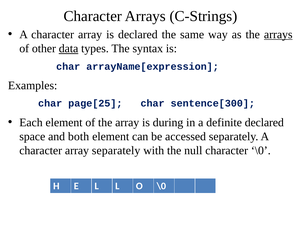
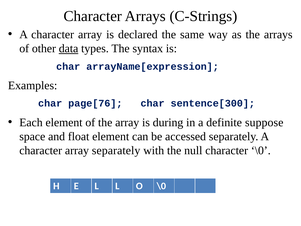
arrays underline: present -> none (278, 34)
page[25: page[25 -> page[76 (95, 103)
definite declared: declared -> suppose (264, 122)
both: both -> float (79, 136)
